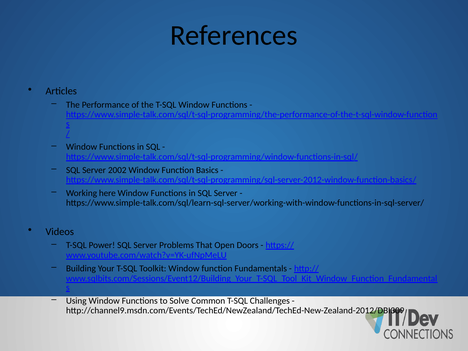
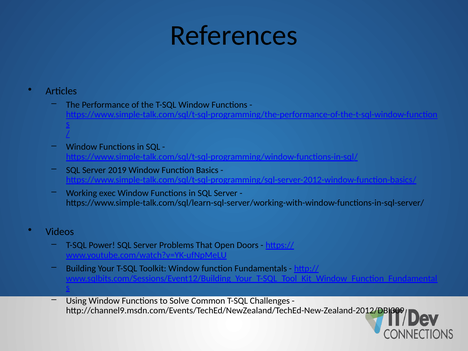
2002: 2002 -> 2019 (117, 170)
here: here -> exec (107, 193)
